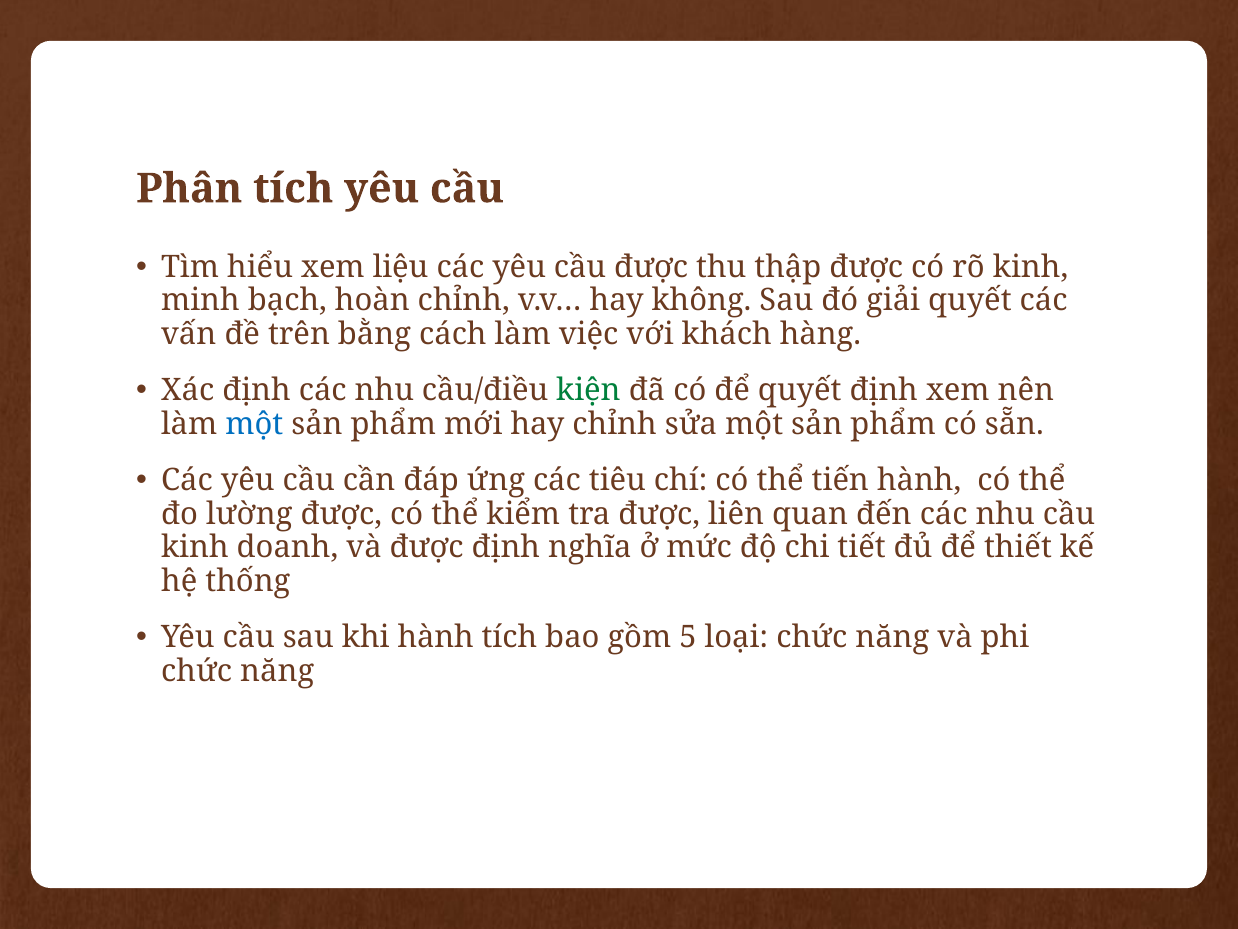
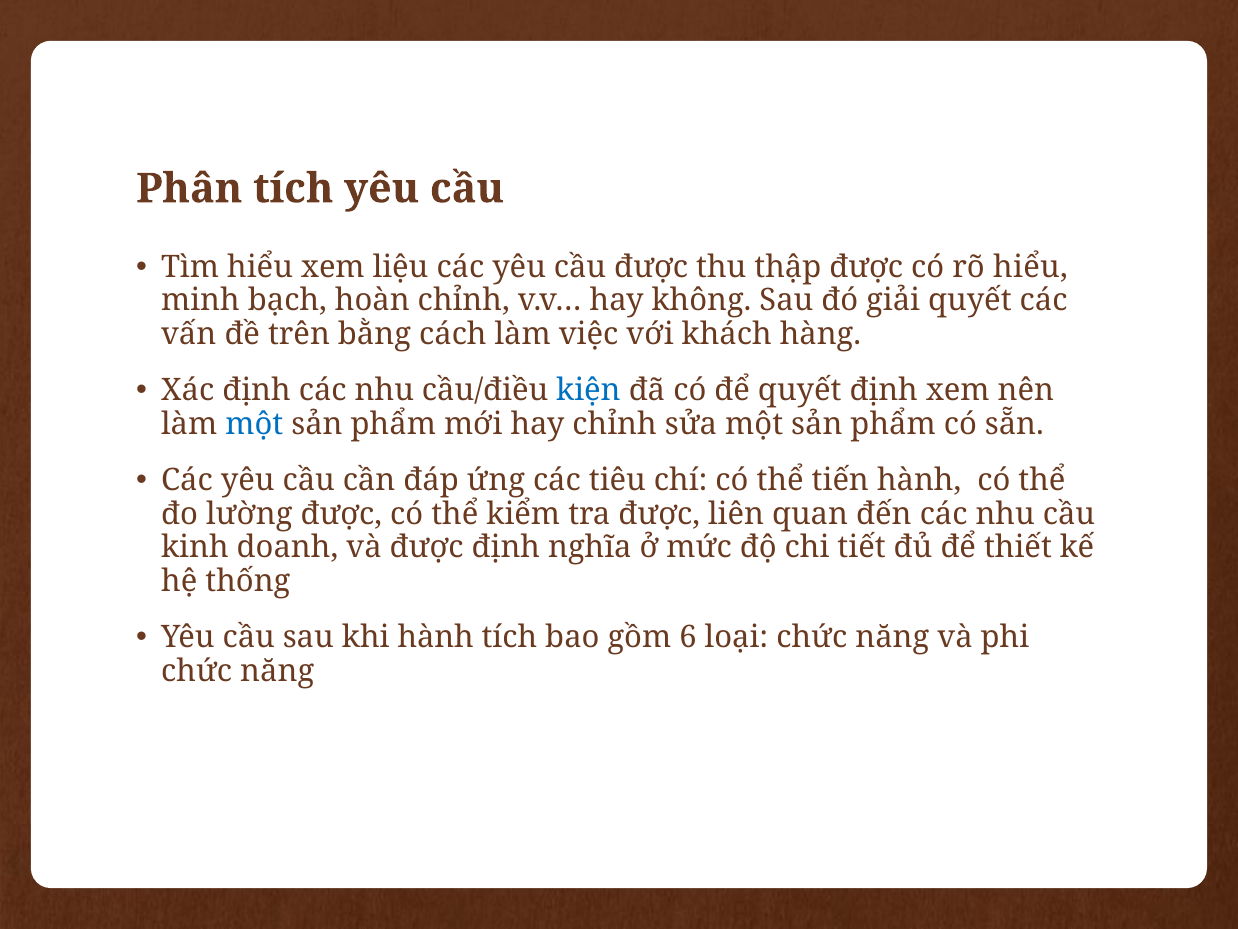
rõ kinh: kinh -> hiểu (1030, 267)
kiện colour: green -> blue (588, 390)
5: 5 -> 6 (688, 637)
